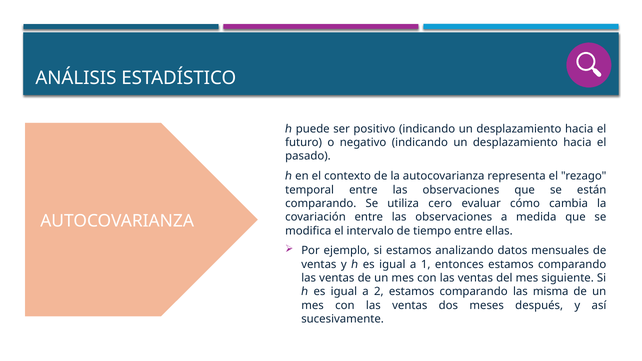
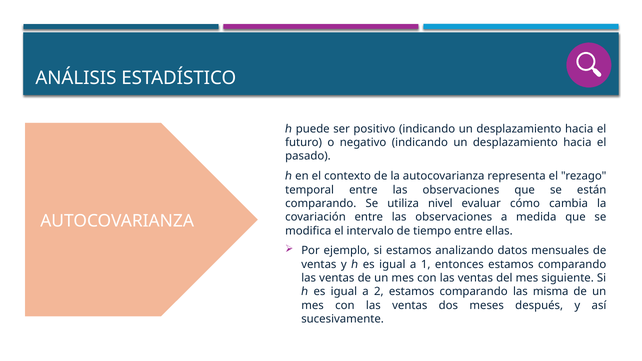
cero: cero -> nivel (440, 203)
